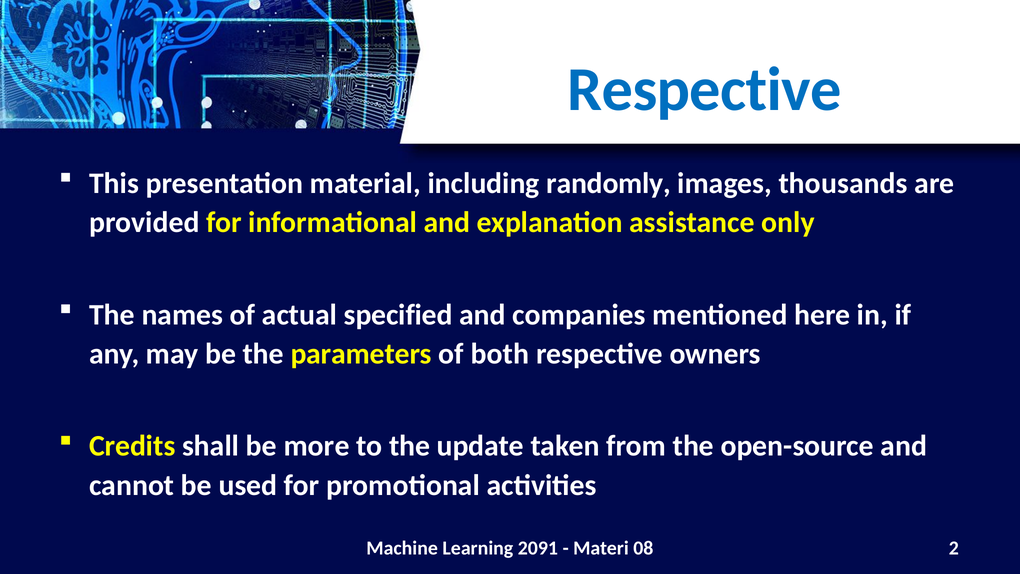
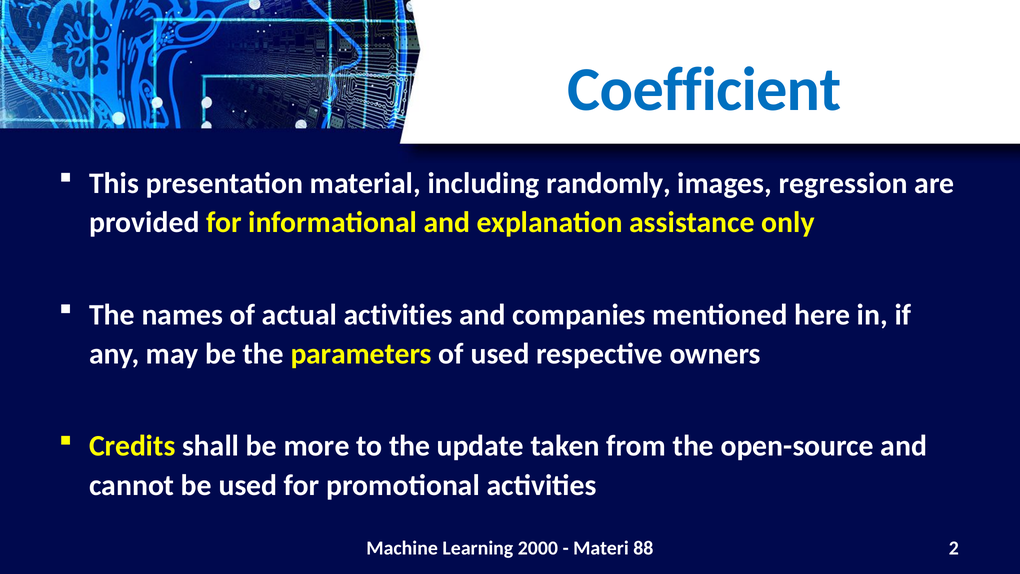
Respective: Respective -> Coefficient (704, 89)
thousands: thousands -> regression (843, 183)
actual specified: specified -> activities (398, 315)
of both: both -> used (500, 354)
2091: 2091 -> 2000 (538, 548)
08: 08 -> 88 (643, 548)
